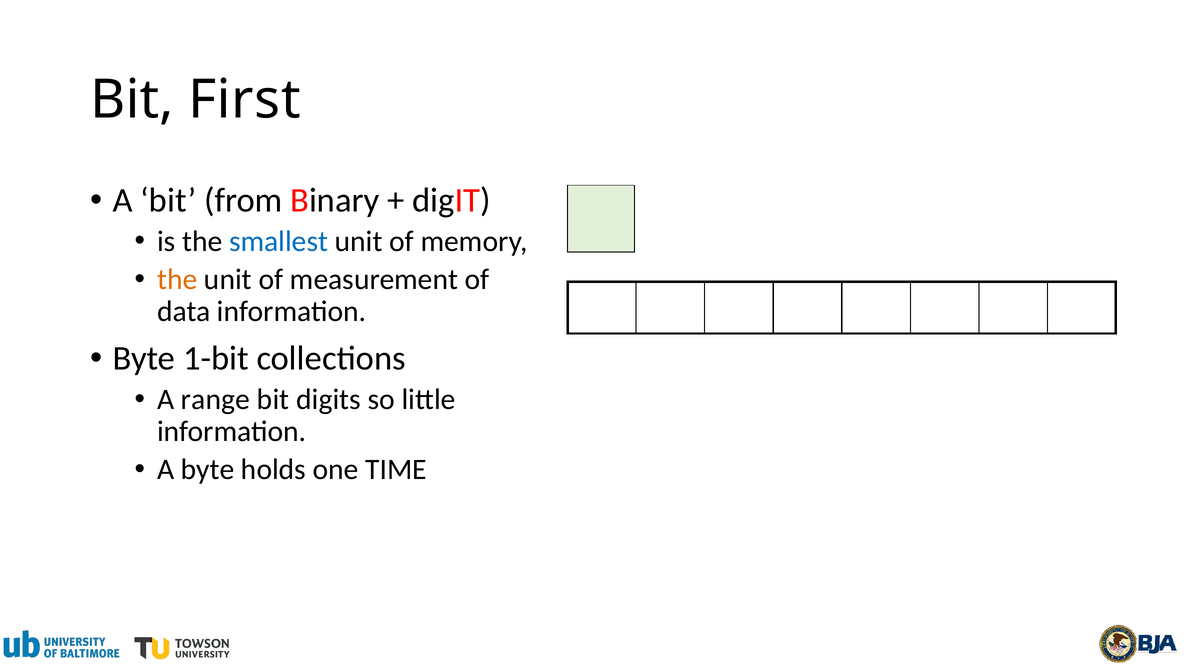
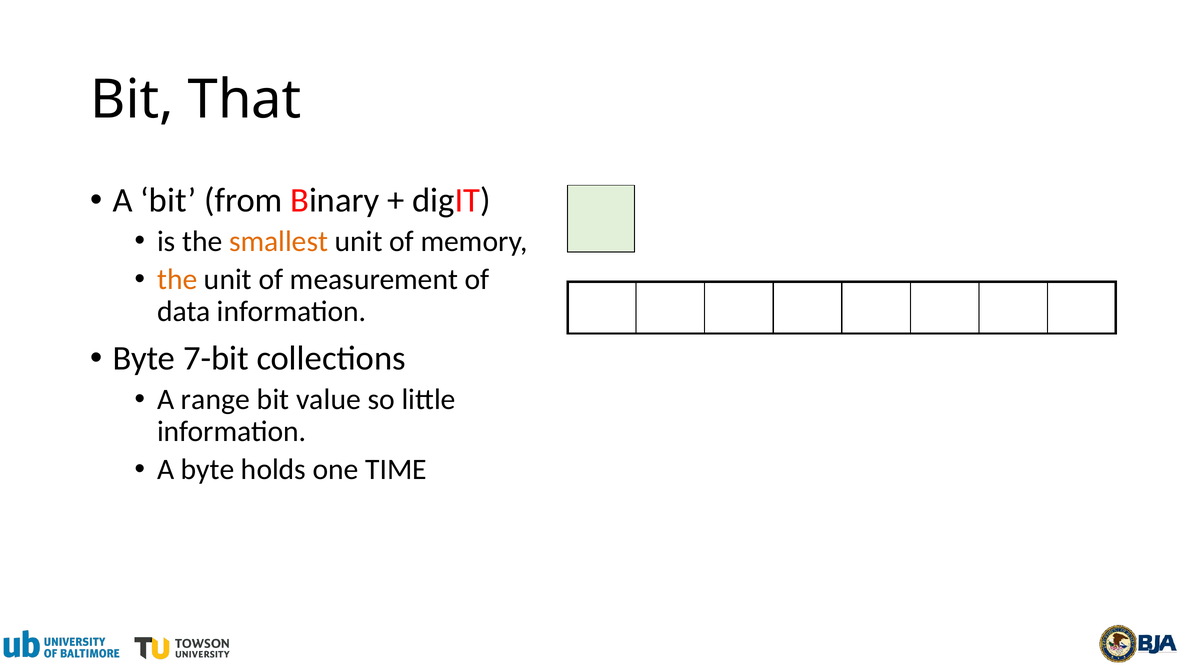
First: First -> That (245, 100)
smallest colour: blue -> orange (279, 241)
1-bit: 1-bit -> 7-bit (216, 359)
digits: digits -> value (329, 399)
